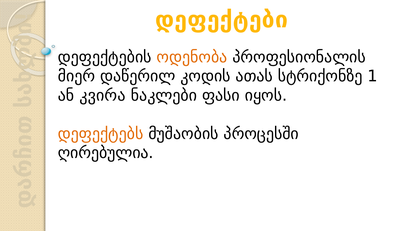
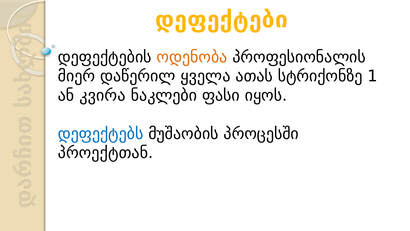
კოდის: კოდის -> ყველა (205, 76)
დეფექტებს colour: orange -> blue (101, 134)
ღირებულია: ღირებულია -> პროექტთან (106, 153)
